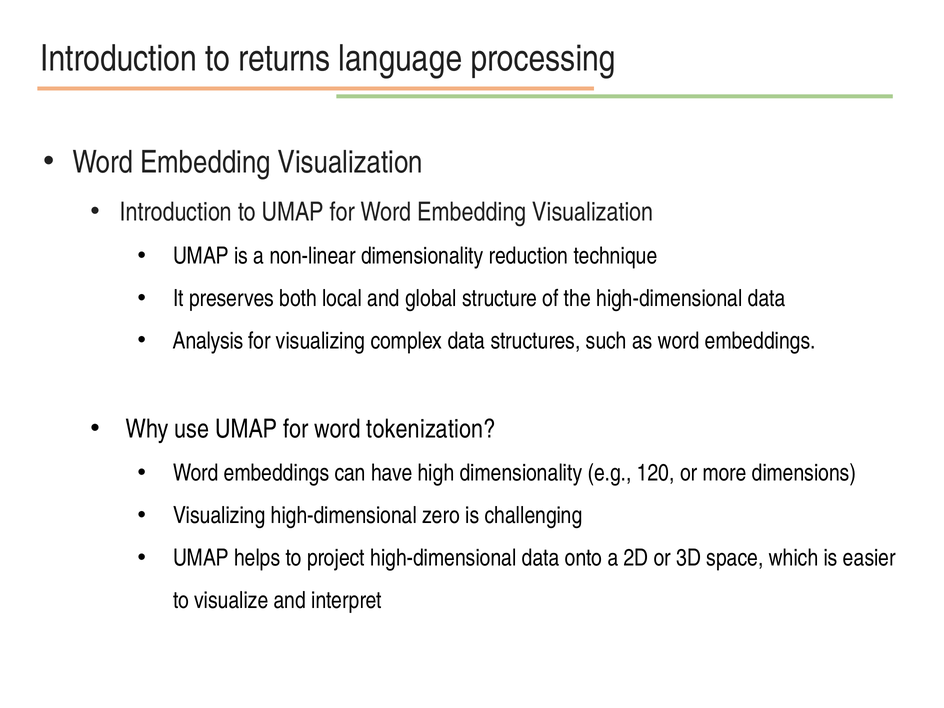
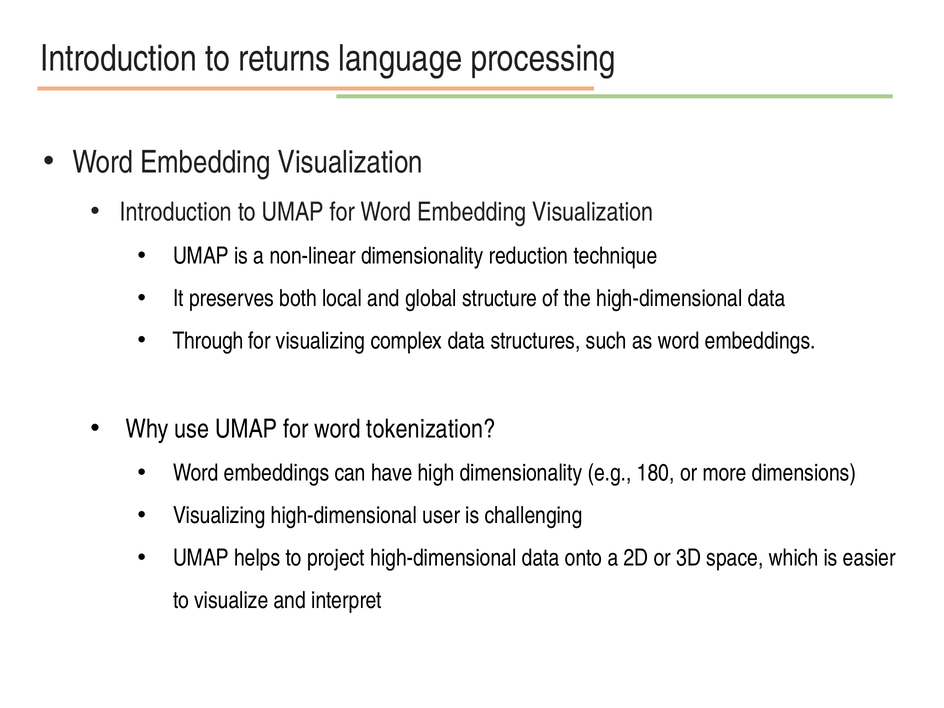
Analysis: Analysis -> Through (208, 341)
120: 120 -> 180 (656, 473)
zero: zero -> user (441, 516)
